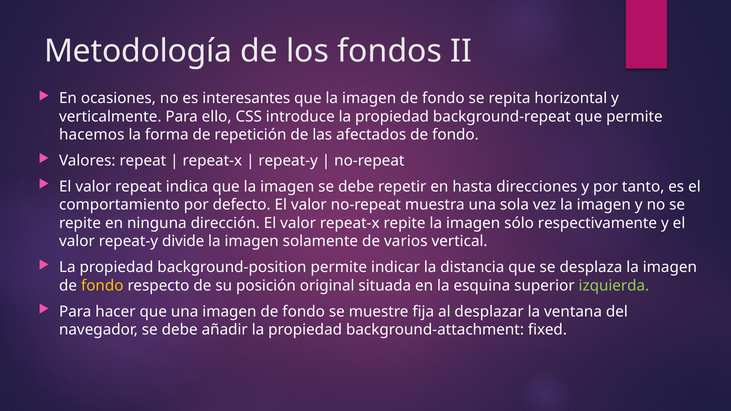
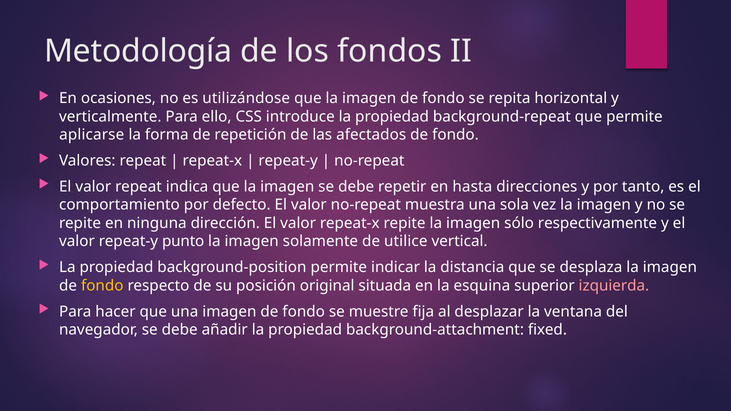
interesantes: interesantes -> utilizándose (246, 98)
hacemos: hacemos -> aplicarse (92, 135)
divide: divide -> punto (183, 242)
varios: varios -> utilice (406, 242)
izquierda colour: light green -> pink (614, 286)
